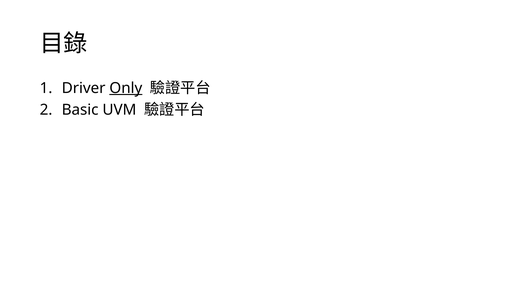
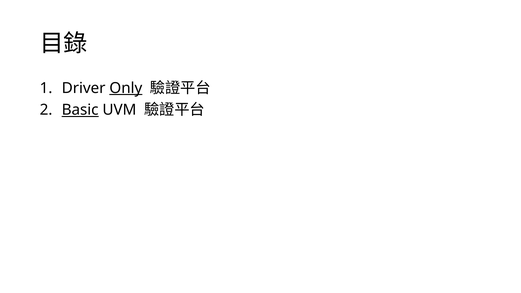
Basic underline: none -> present (80, 110)
